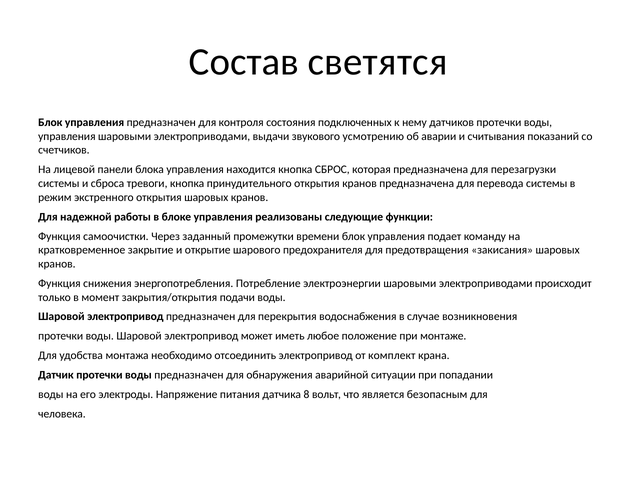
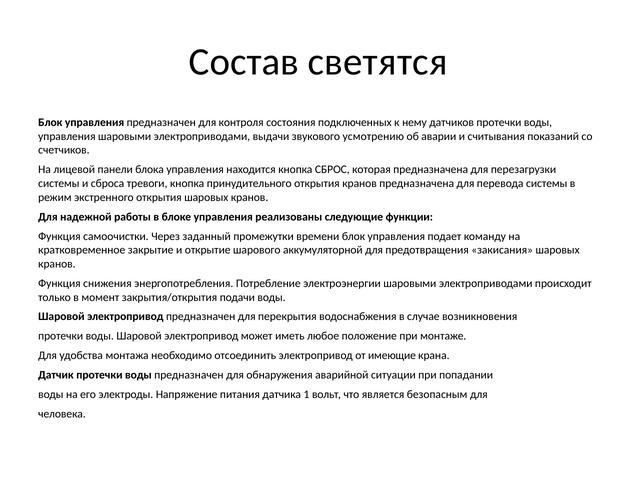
предохранителя: предохранителя -> аккумуляторной (323, 250)
комплект: комплект -> имеющие (392, 356)
8: 8 -> 1 (306, 394)
